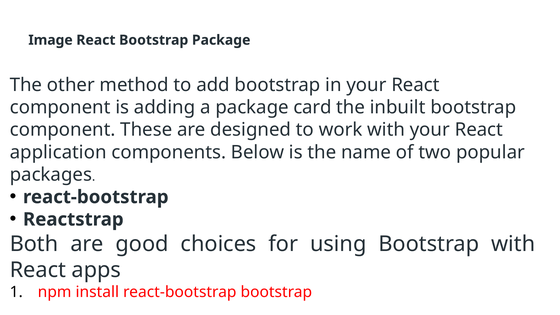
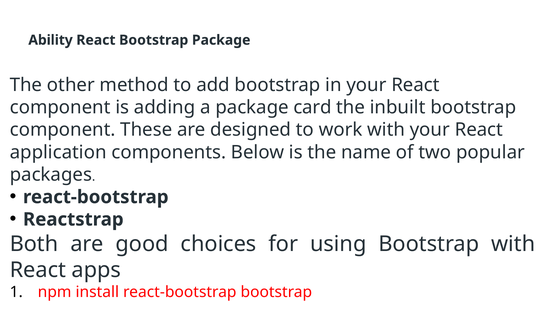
Image: Image -> Ability (51, 40)
